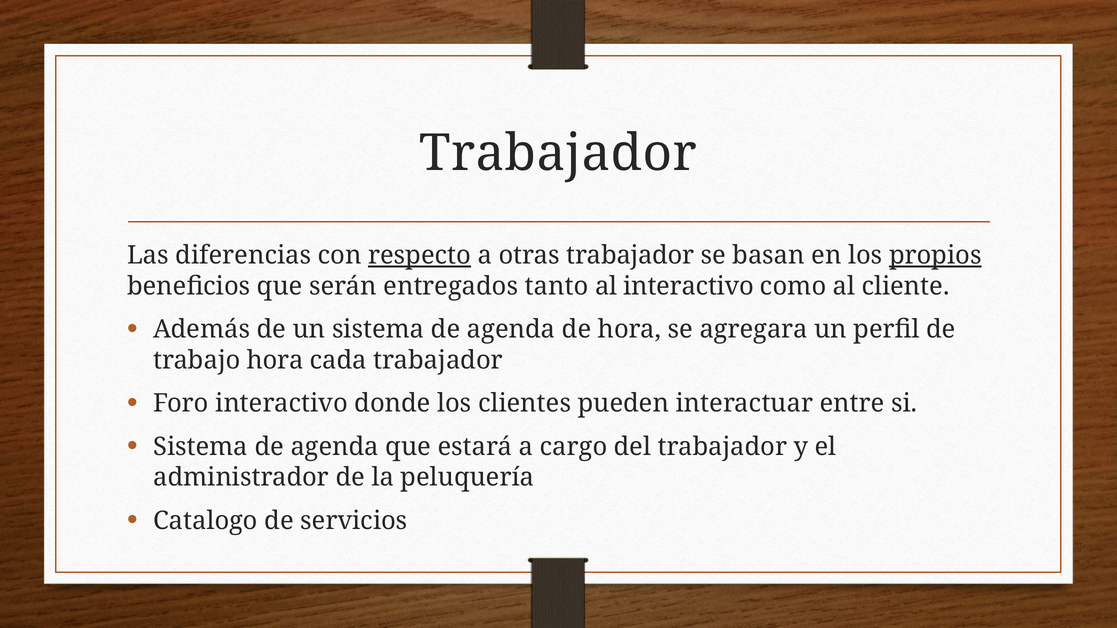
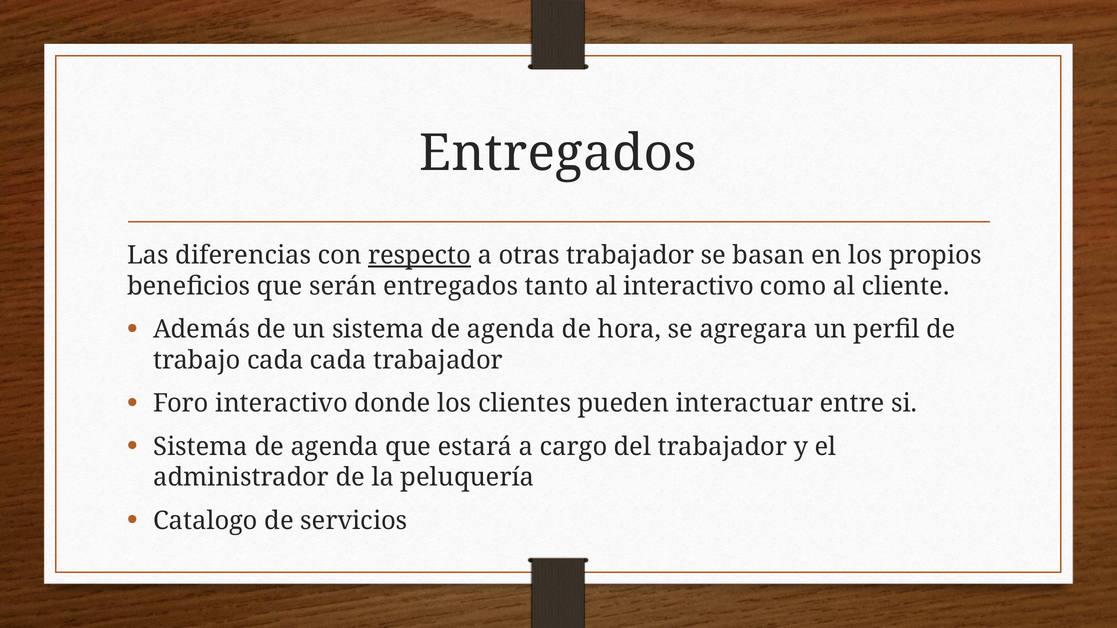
Trabajador: Trabajador -> Entregados (558, 153)
propios underline: present -> none (935, 256)
trabajo hora: hora -> cada (275, 360)
